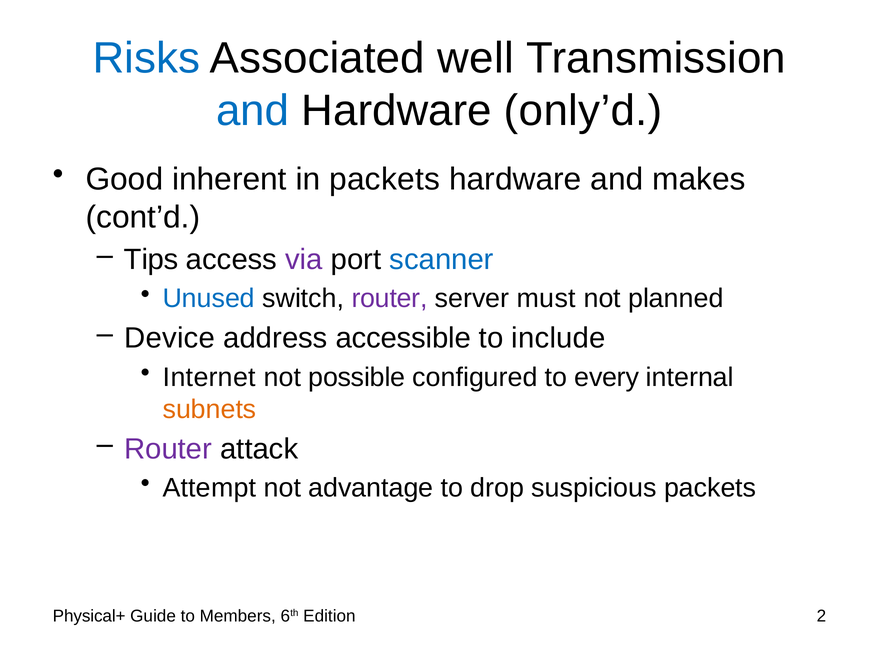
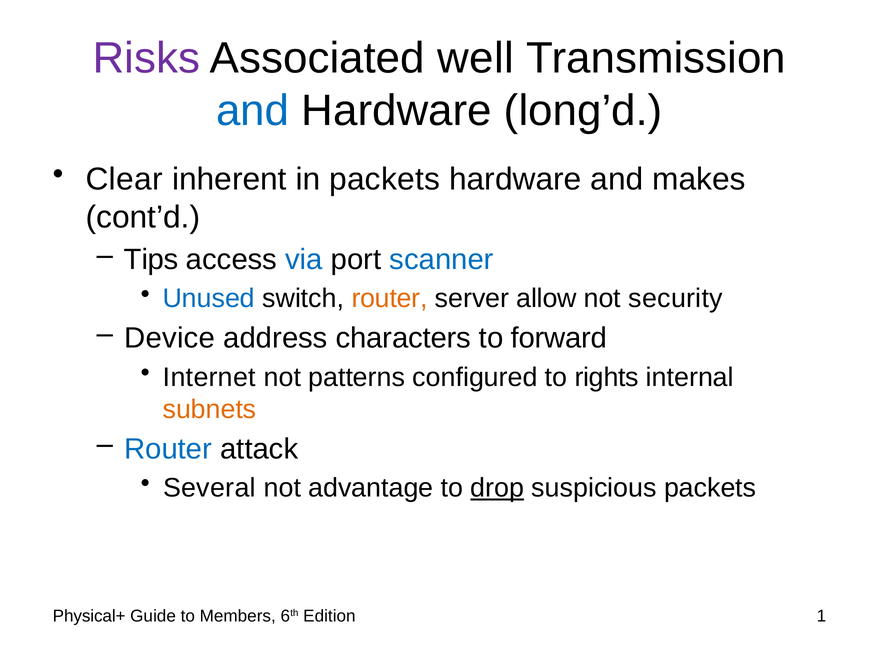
Risks colour: blue -> purple (146, 58)
only’d: only’d -> long’d (583, 111)
Good: Good -> Clear (124, 179)
via colour: purple -> blue (304, 260)
router colour: purple -> orange (390, 299)
must: must -> allow (547, 299)
planned: planned -> security (676, 299)
accessible: accessible -> characters (403, 338)
include: include -> forward (559, 338)
possible: possible -> patterns (357, 377)
every: every -> rights (607, 377)
Router colour: purple -> blue (168, 449)
Attempt: Attempt -> Several (209, 488)
drop underline: none -> present (497, 488)
2: 2 -> 1 (821, 616)
